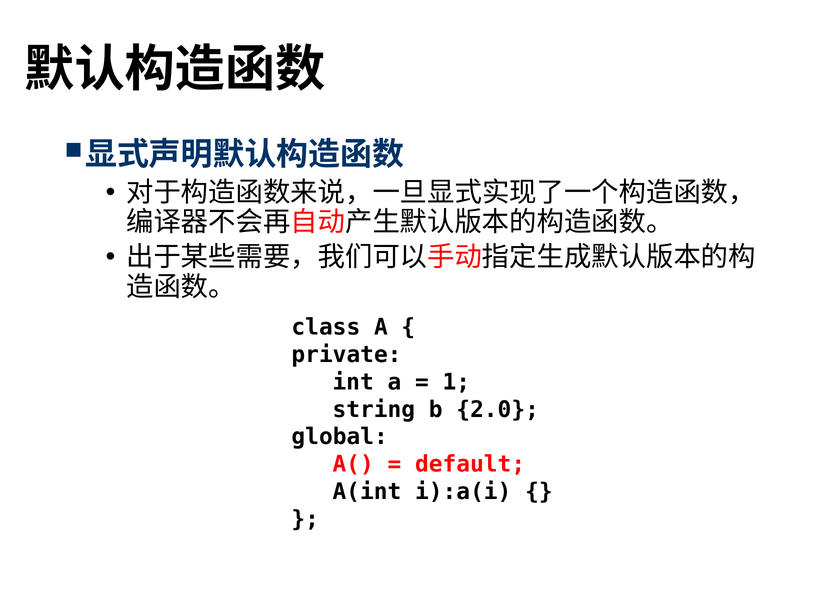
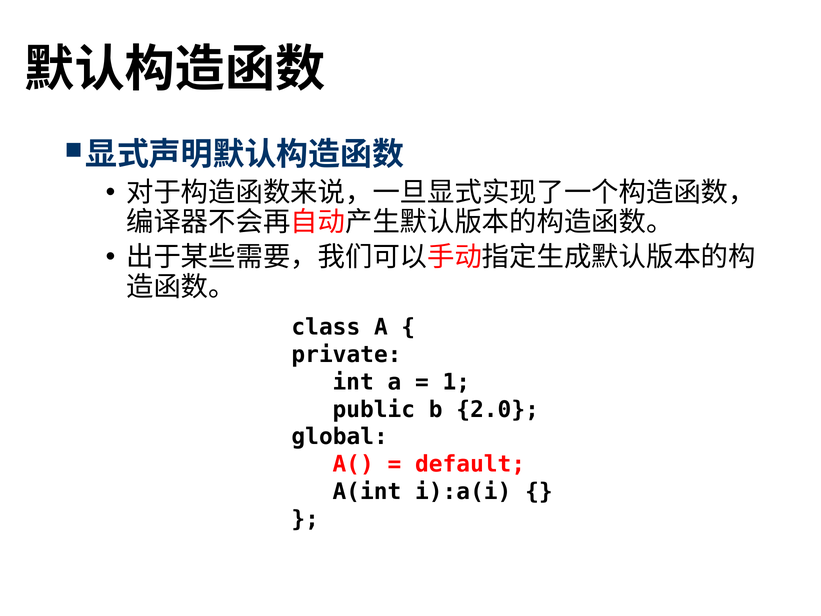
string: string -> public (374, 409)
